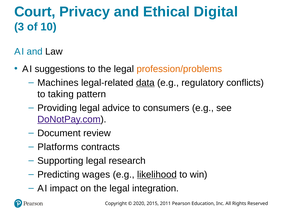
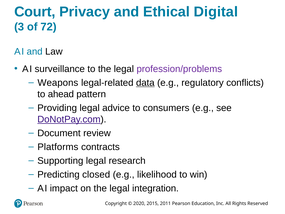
10: 10 -> 72 (49, 27)
suggestions: suggestions -> surveillance (60, 69)
profession/problems colour: orange -> purple (179, 69)
Machines: Machines -> Weapons (58, 83)
taking: taking -> ahead (61, 94)
wages: wages -> closed (96, 174)
likelihood underline: present -> none (157, 174)
